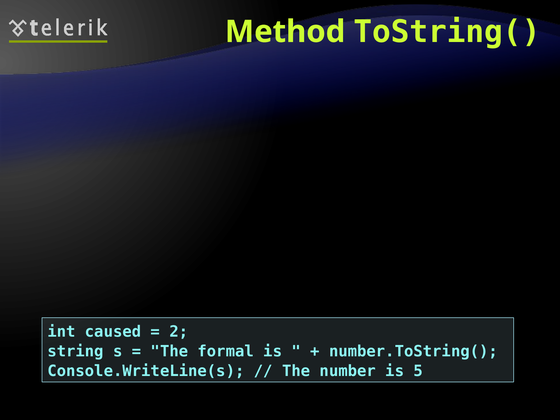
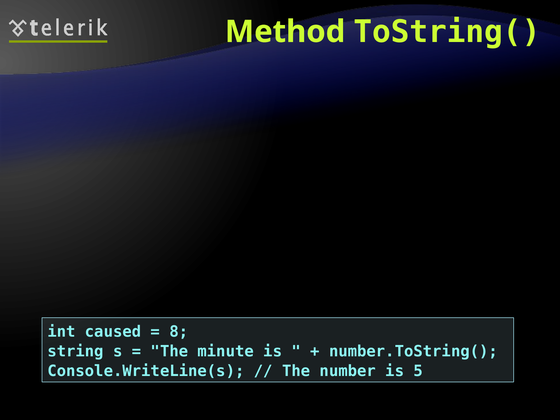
2: 2 -> 8 (179, 332)
formal: formal -> minute (226, 351)
